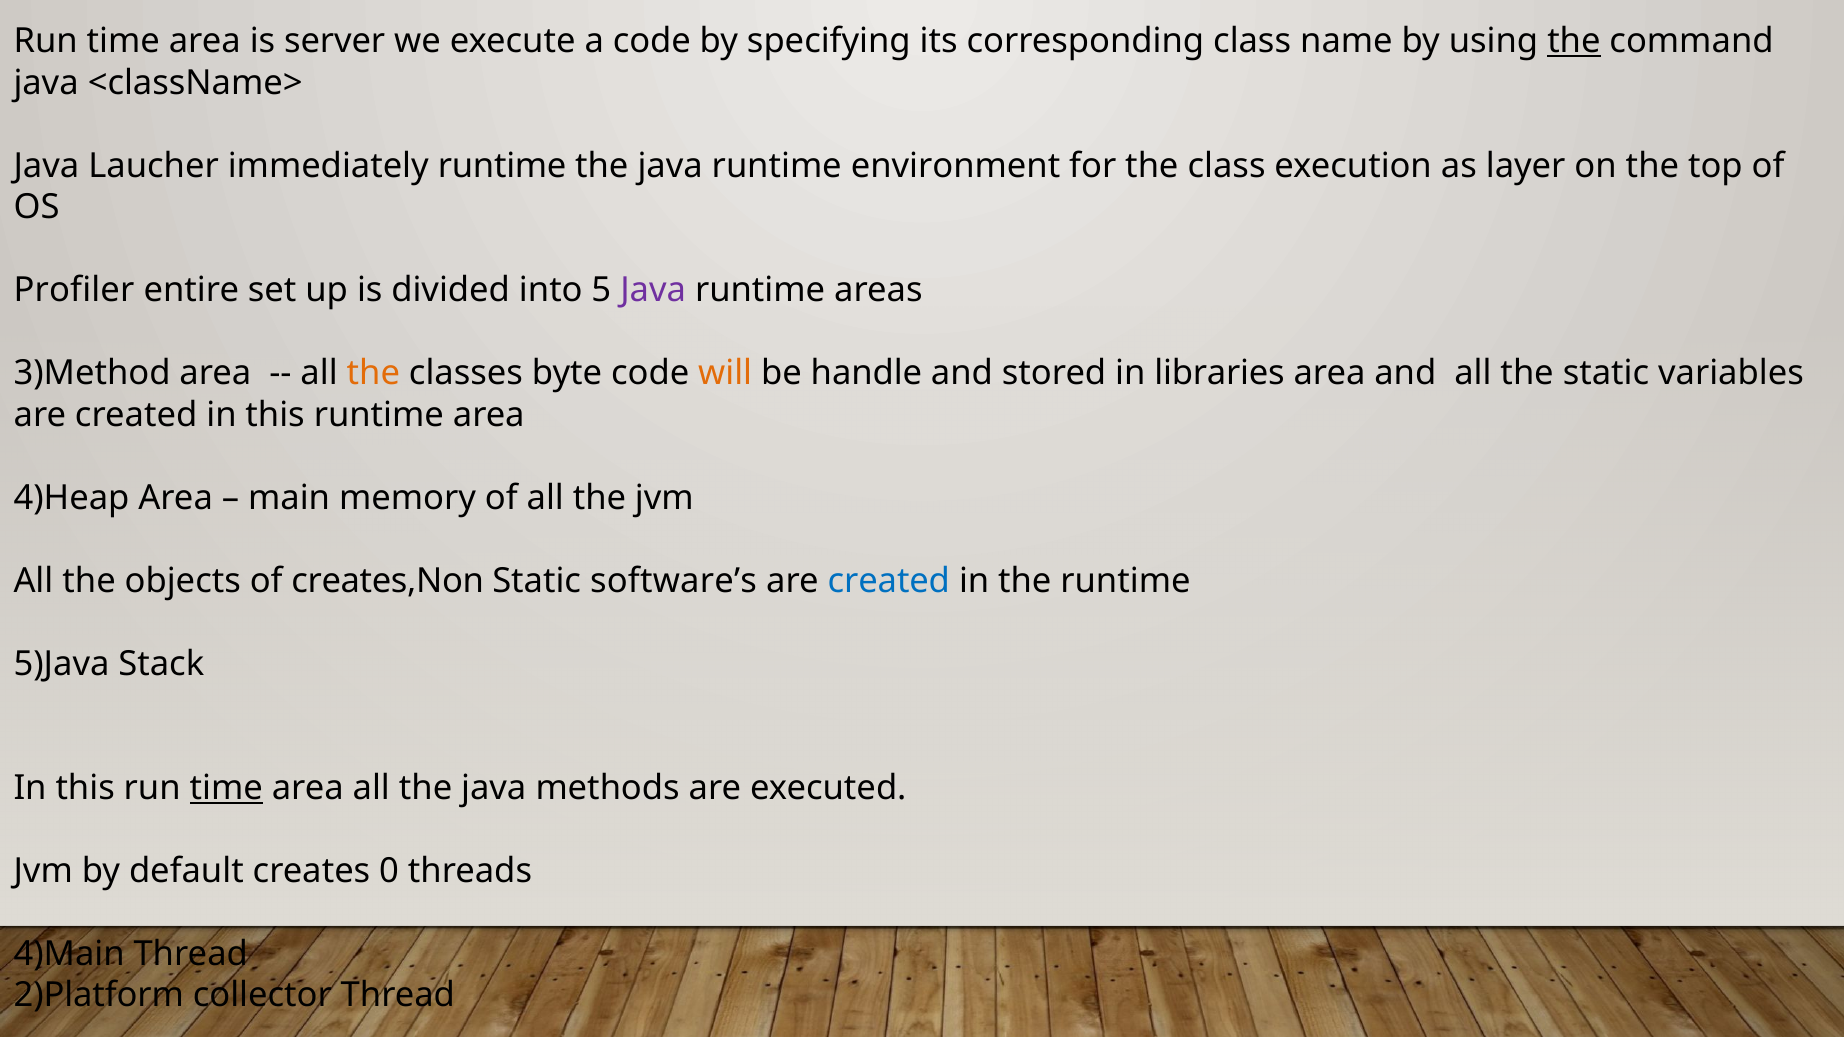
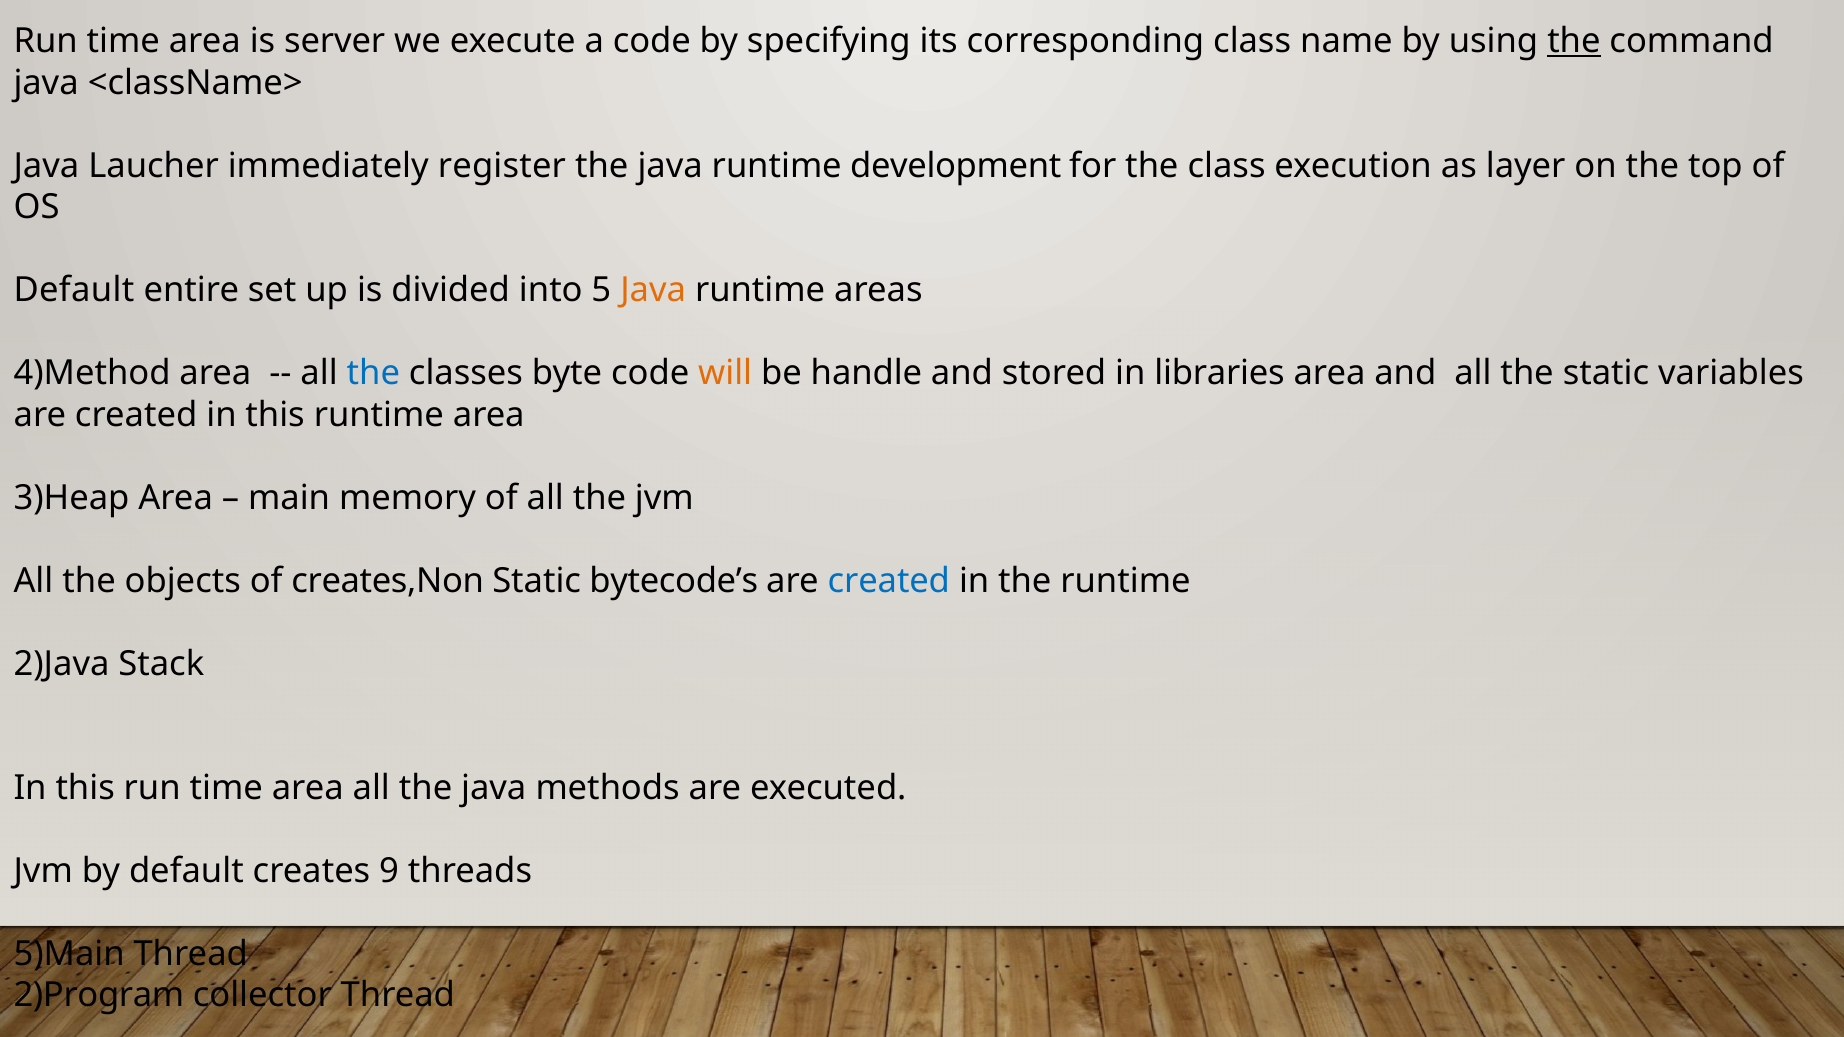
immediately runtime: runtime -> register (502, 166)
environment: environment -> development (956, 166)
Profiler: Profiler -> Default (74, 290)
Java colour: purple -> orange (653, 290)
3)Method: 3)Method -> 4)Method (92, 373)
the colour: orange -> blue (373, 373)
4)Heap: 4)Heap -> 3)Heap (72, 498)
software’s: software’s -> bytecode’s (674, 581)
5)Java: 5)Java -> 2)Java (62, 664)
time underline: present -> none (226, 788)
0: 0 -> 9 (389, 871)
4)Main: 4)Main -> 5)Main (69, 954)
2)Platform: 2)Platform -> 2)Program (99, 996)
